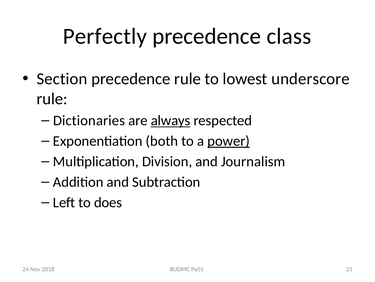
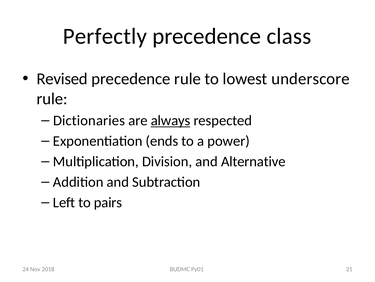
Section: Section -> Revised (62, 79)
both: both -> ends (162, 141)
power underline: present -> none (229, 141)
Journalism: Journalism -> Alternative (253, 161)
does: does -> pairs (108, 202)
